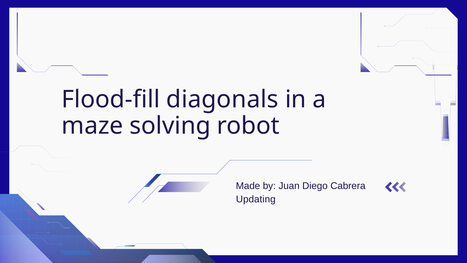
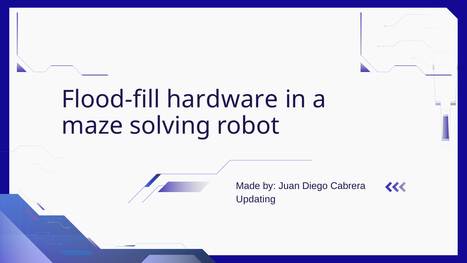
diagonals: diagonals -> hardware (222, 99)
